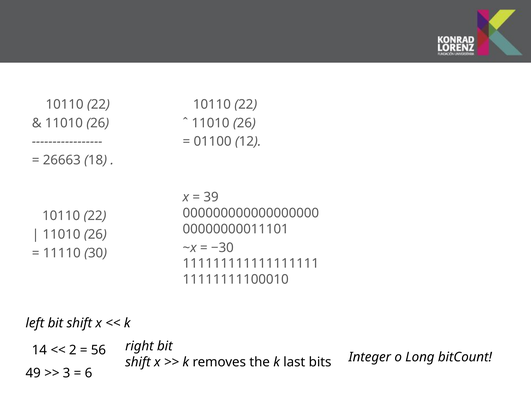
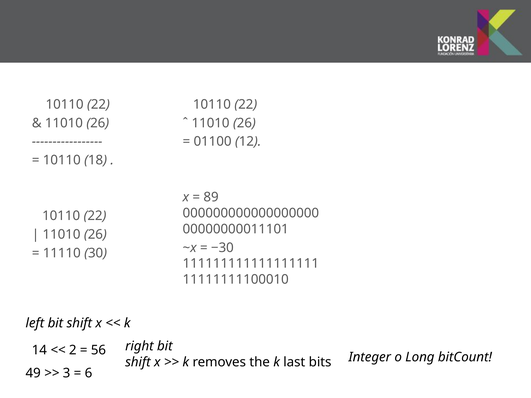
26663: 26663 -> 10110 (62, 160)
39: 39 -> 89 (211, 197)
